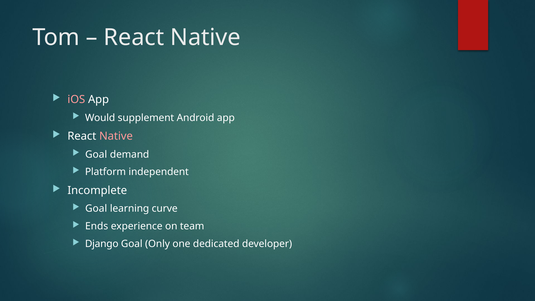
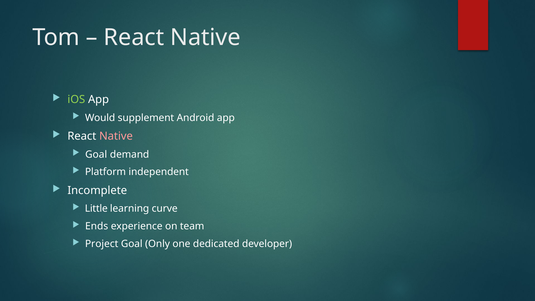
iOS colour: pink -> light green (76, 100)
Goal: Goal -> Little (96, 209)
Django: Django -> Project (102, 244)
